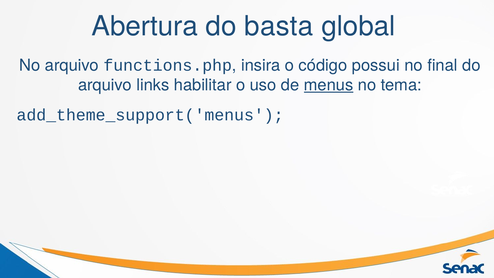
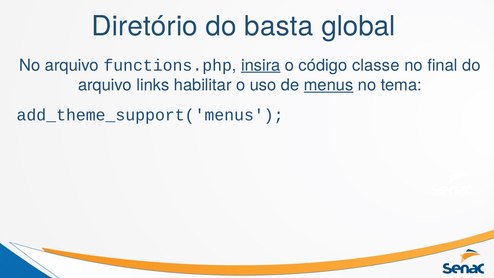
Abertura: Abertura -> Diretório (145, 26)
insira underline: none -> present (261, 65)
possui: possui -> classe (376, 65)
